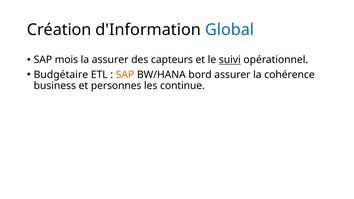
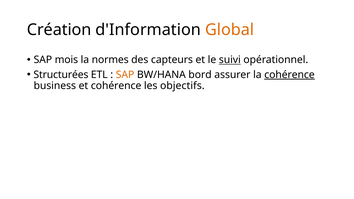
Global colour: blue -> orange (230, 30)
la assurer: assurer -> normes (110, 60)
Budgétaire: Budgétaire -> Structurées (61, 75)
cohérence underline: none -> present (289, 75)
et personnes: personnes -> cohérence (116, 86)
continue: continue -> objectifs (182, 86)
